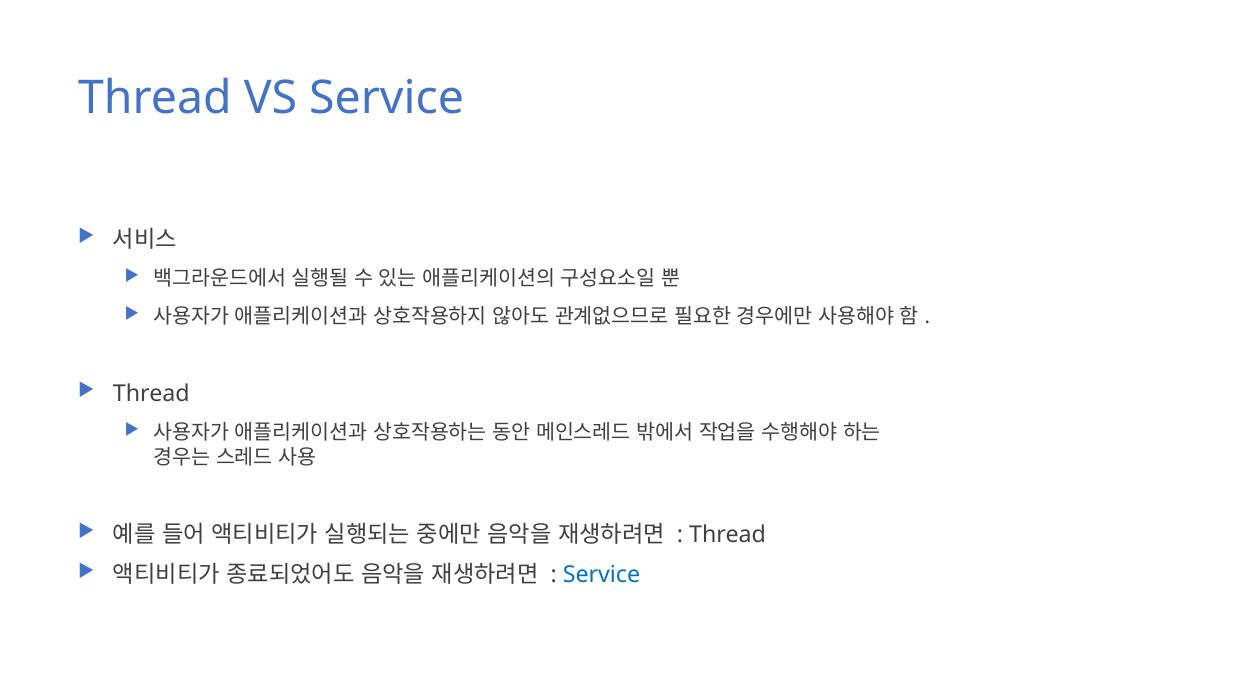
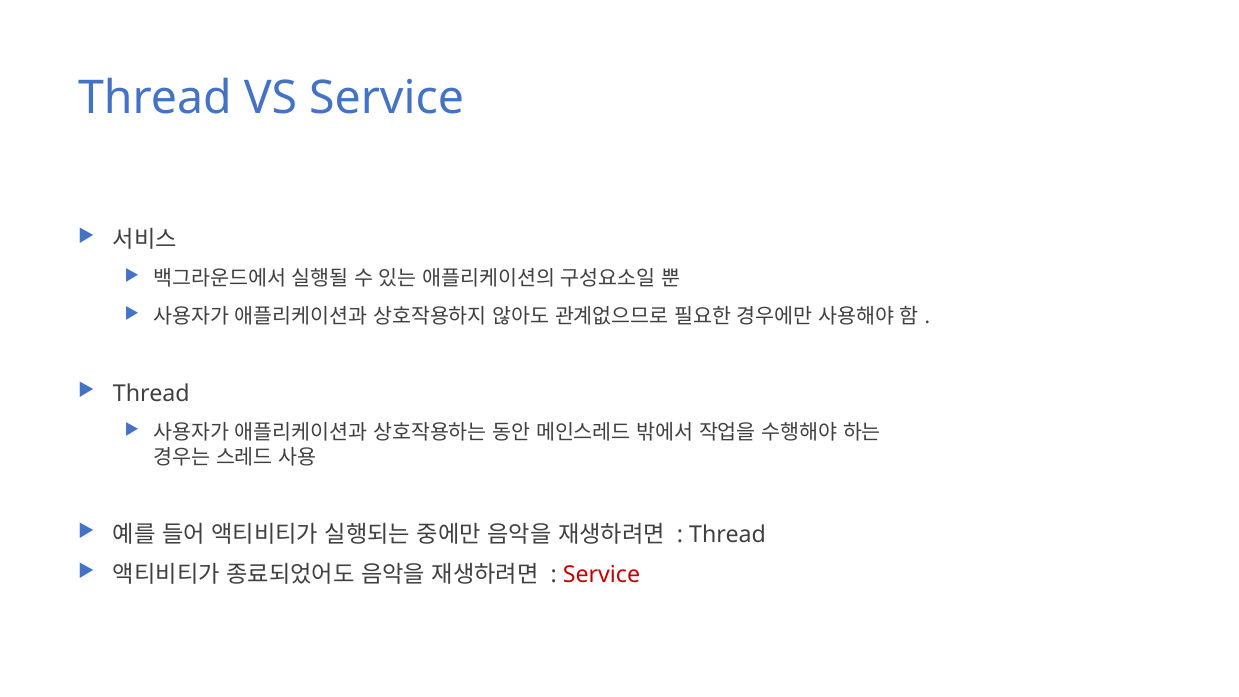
Service colour: blue -> red (602, 575)
